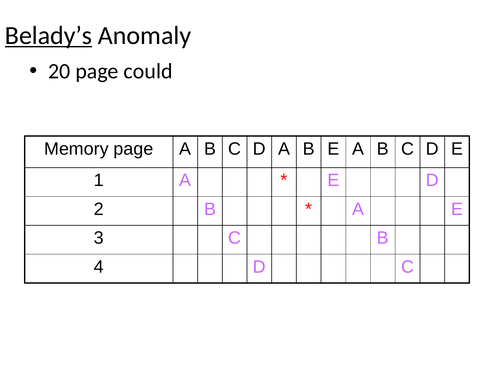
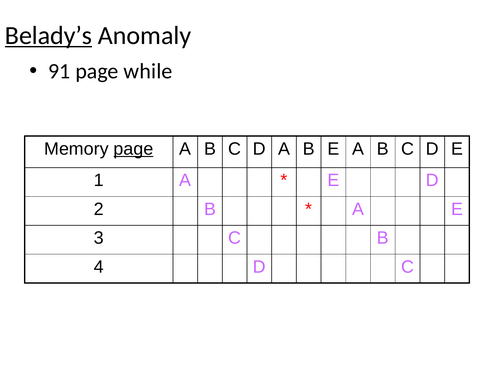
20: 20 -> 91 (59, 71)
could: could -> while (148, 71)
page underline: none -> present (133, 149)
